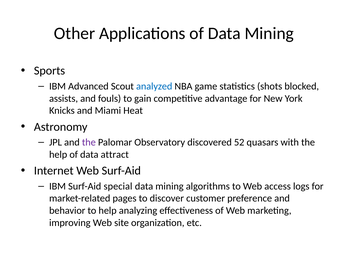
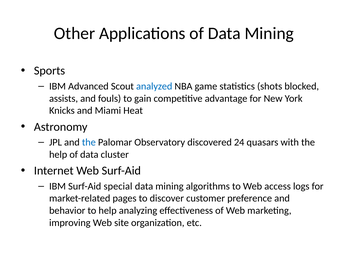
the colour: purple -> blue (89, 142)
52: 52 -> 24 (239, 142)
attract: attract -> cluster (115, 154)
